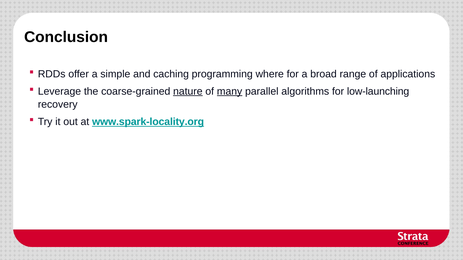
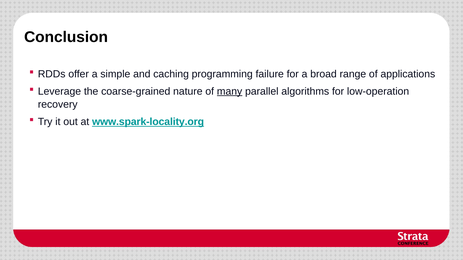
where: where -> failure (270, 74)
nature underline: present -> none (188, 92)
low-launching: low-launching -> low-operation (378, 92)
